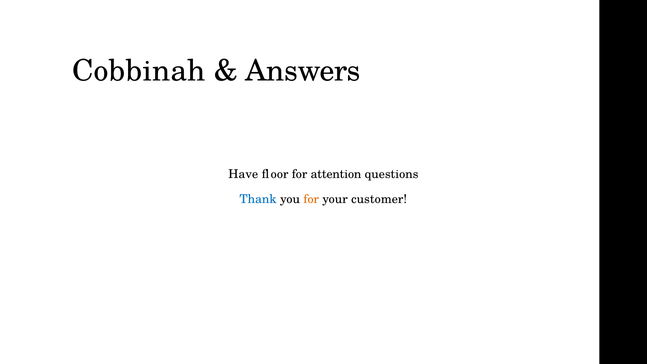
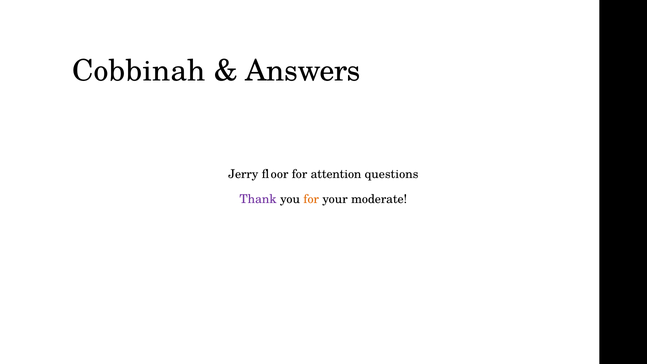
Have: Have -> Jerry (243, 174)
Thank colour: blue -> purple (258, 199)
customer: customer -> moderate (379, 199)
